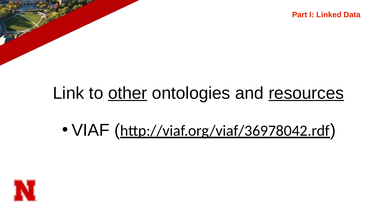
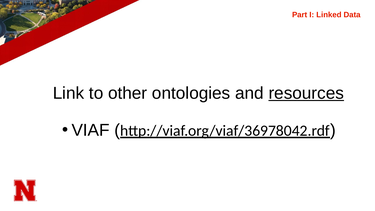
other underline: present -> none (128, 93)
